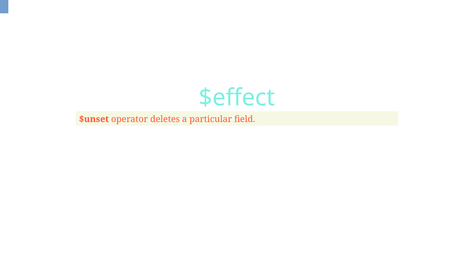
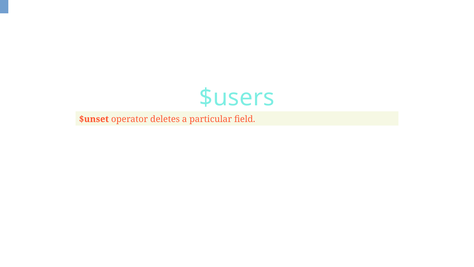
$effect: $effect -> $users (237, 98)
